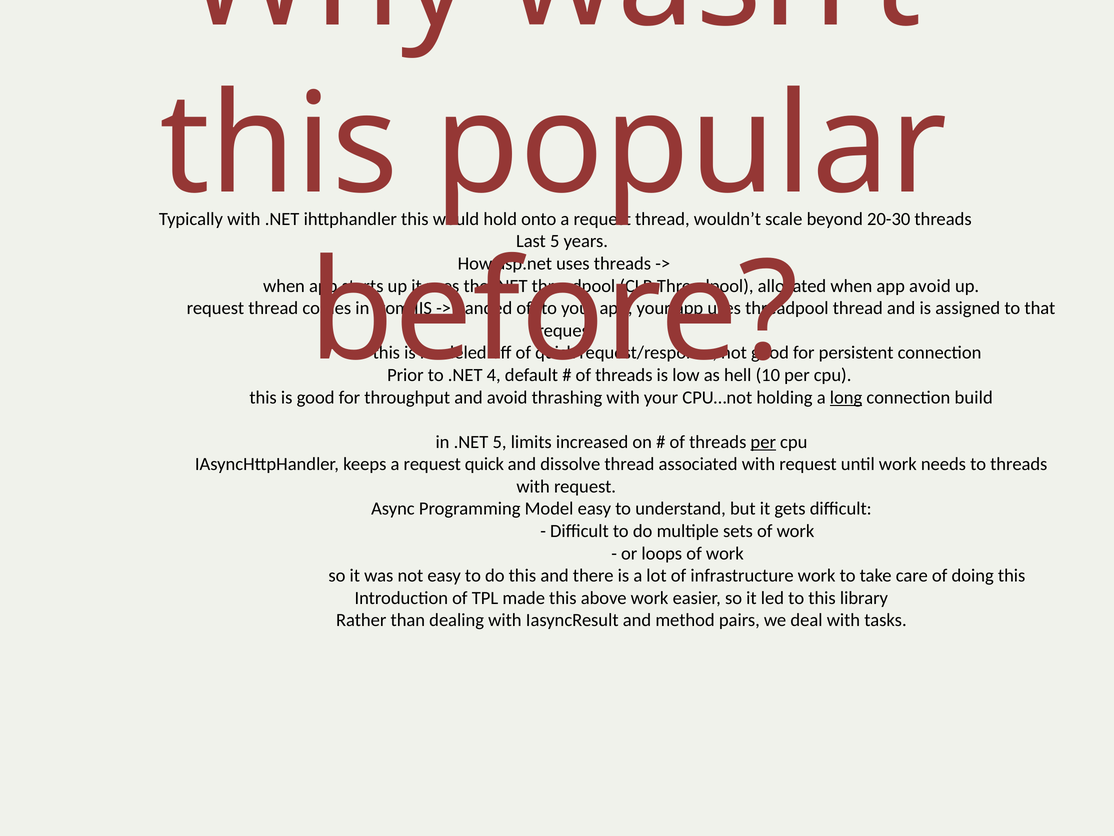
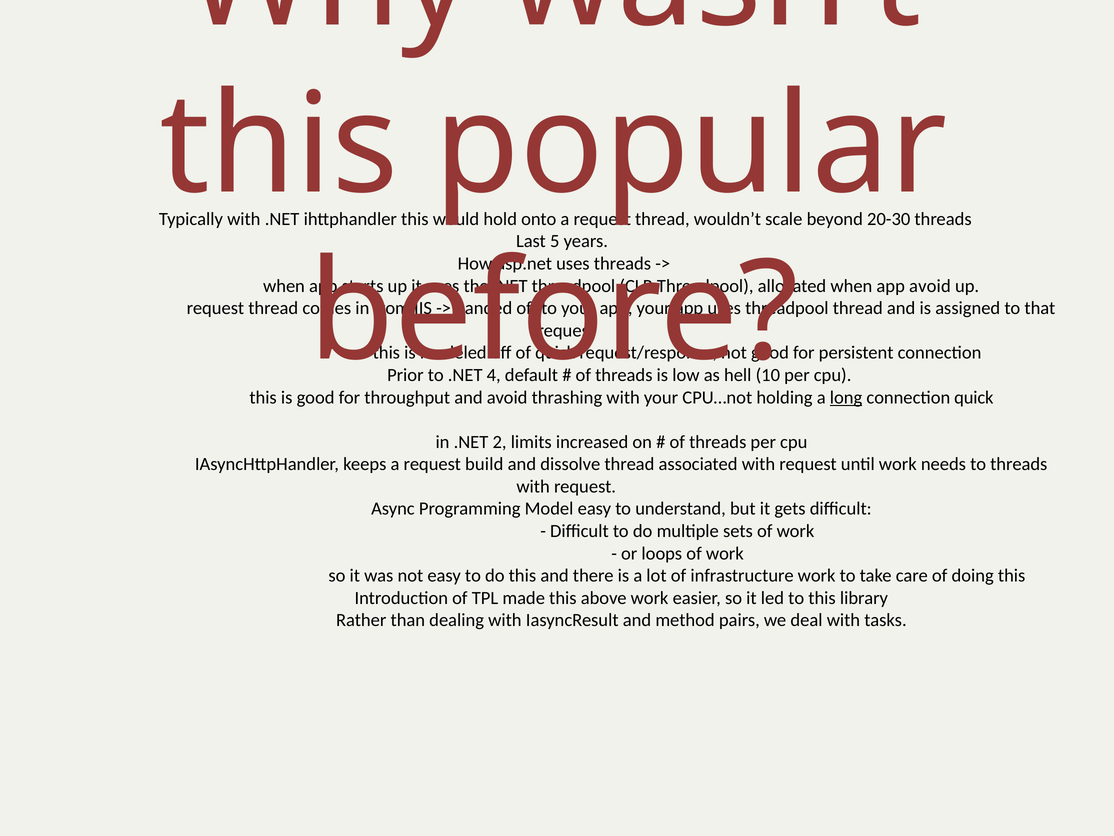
connection build: build -> quick (974, 397)
.NET 5: 5 -> 2 (500, 442)
per underline: present -> none (763, 442)
request quick: quick -> build (484, 464)
